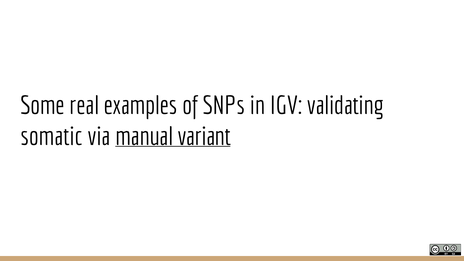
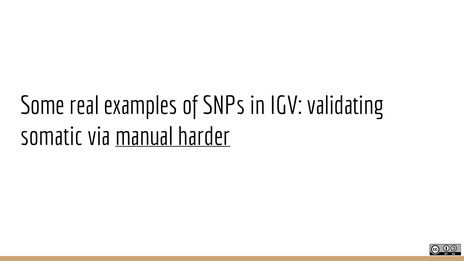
variant: variant -> harder (204, 137)
